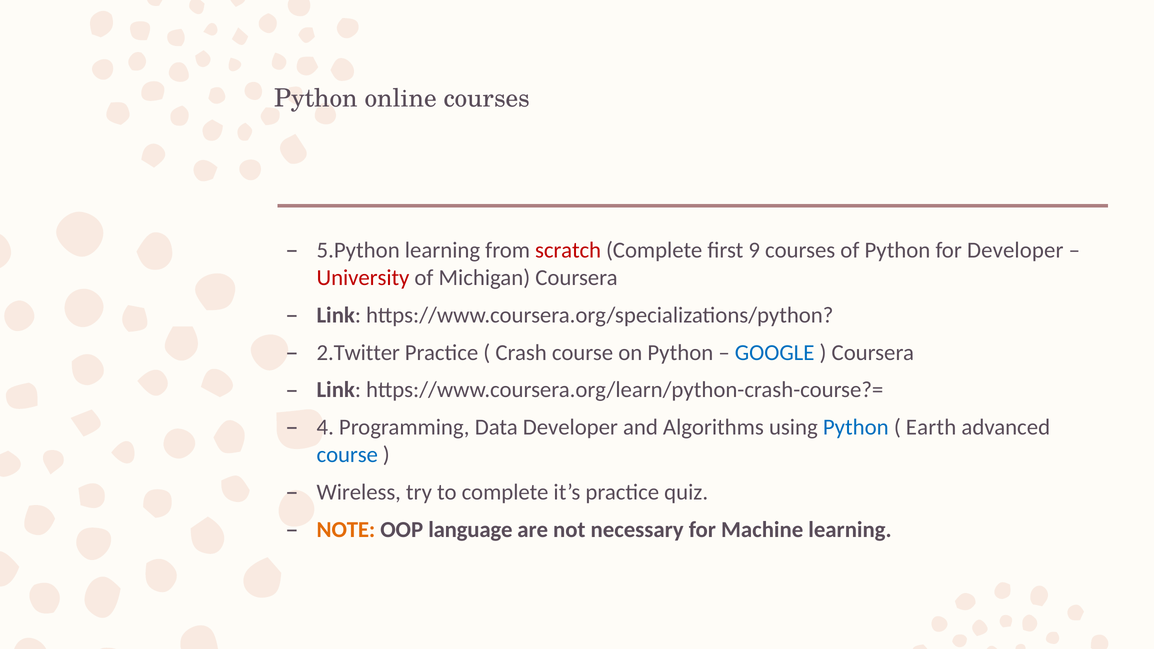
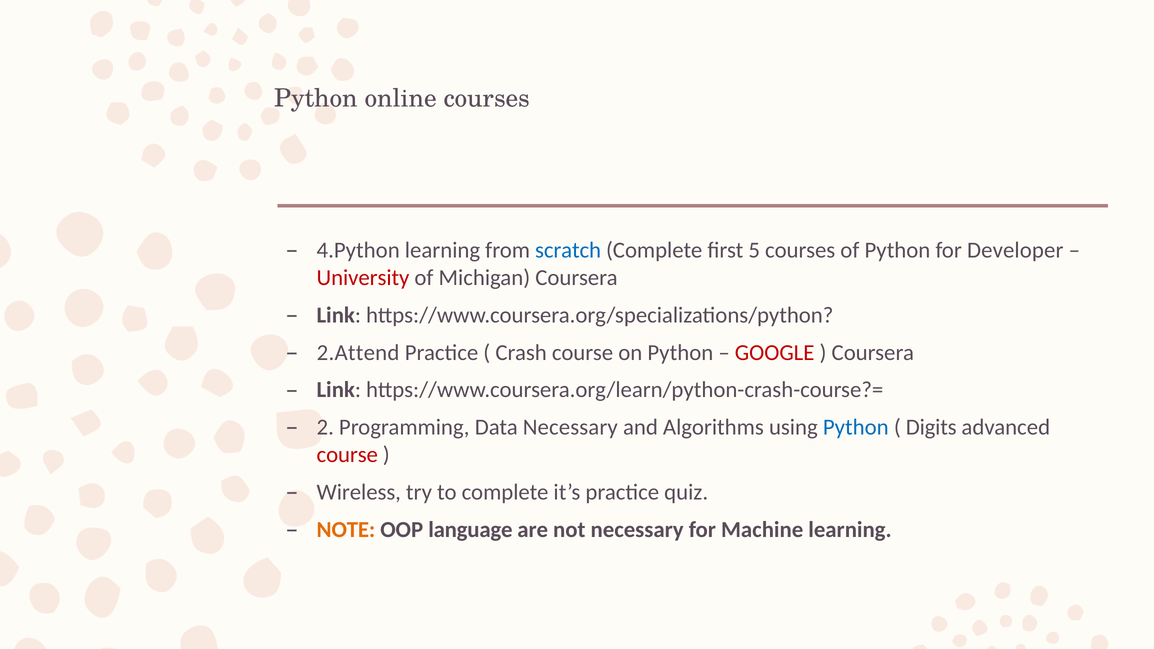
5.Python: 5.Python -> 4.Python (358, 250)
scratch colour: red -> blue (568, 250)
9: 9 -> 5 (754, 250)
2.Twitter: 2.Twitter -> 2.Attend (358, 353)
GOOGLE colour: blue -> red (775, 353)
4: 4 -> 2 (325, 427)
Data Developer: Developer -> Necessary (570, 427)
Earth: Earth -> Digits (931, 427)
course colour: blue -> red (347, 455)
